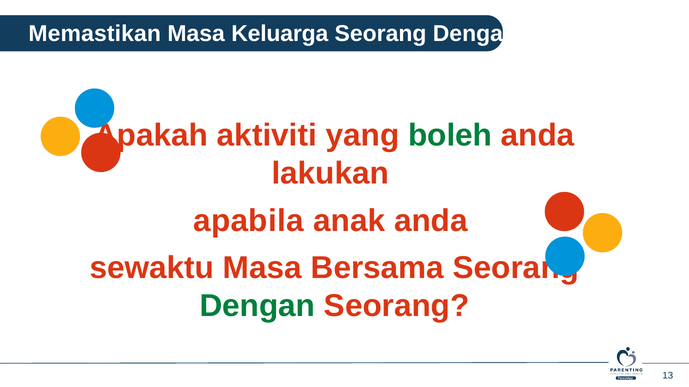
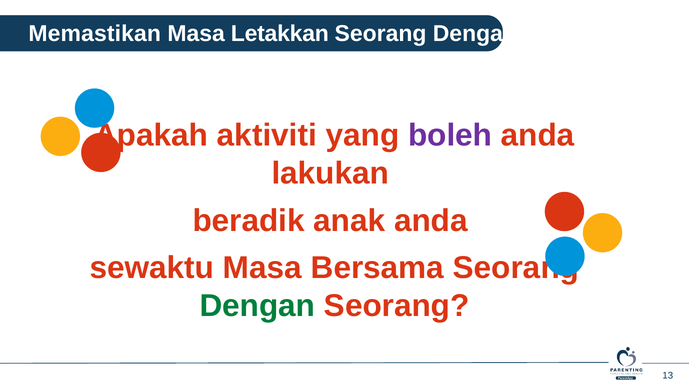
Keluarga: Keluarga -> Letakkan (280, 34)
boleh colour: green -> purple (450, 136)
apabila: apabila -> beradik (249, 221)
